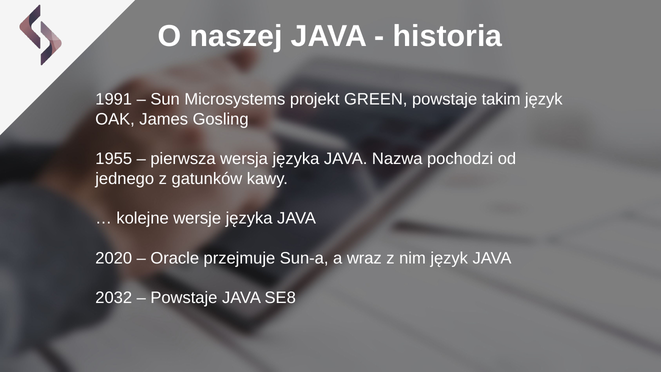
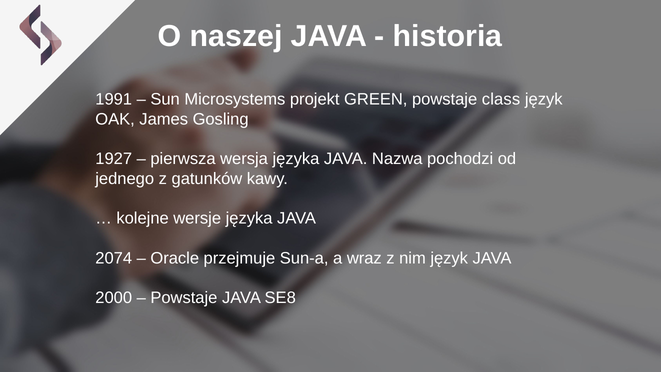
takim: takim -> class (501, 99)
1955: 1955 -> 1927 (114, 159)
2020: 2020 -> 2074 (114, 258)
2032: 2032 -> 2000 (114, 298)
